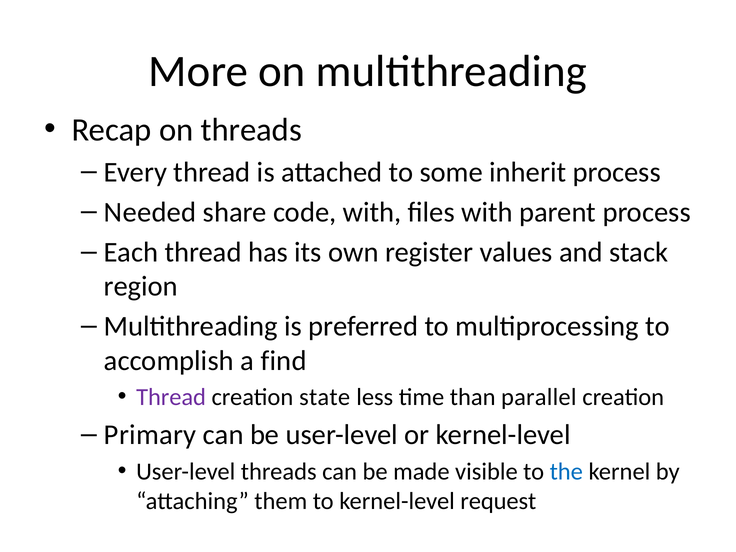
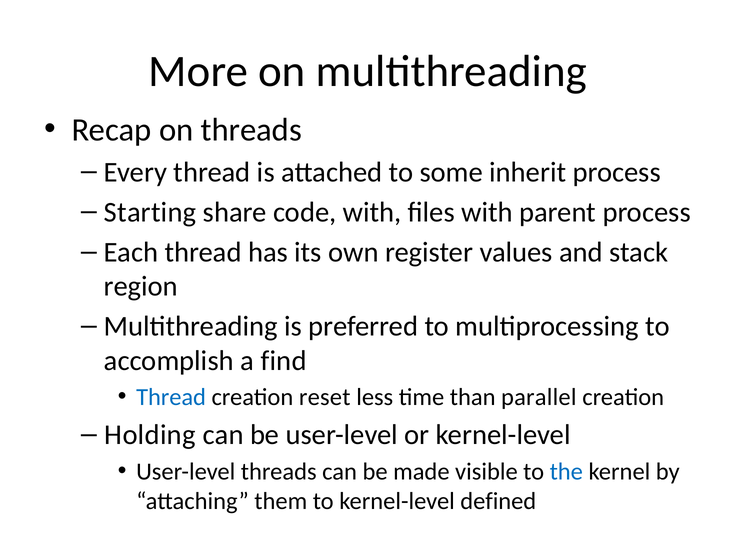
Needed: Needed -> Starting (150, 212)
Thread colour: purple -> blue (171, 397)
state: state -> reset (325, 397)
Primary: Primary -> Holding (150, 435)
request: request -> defined (498, 501)
